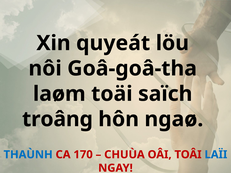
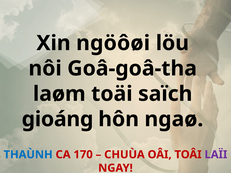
quyeát: quyeát -> ngöôøi (113, 43)
troâng: troâng -> gioáng (58, 119)
LAÏI colour: blue -> purple (216, 155)
